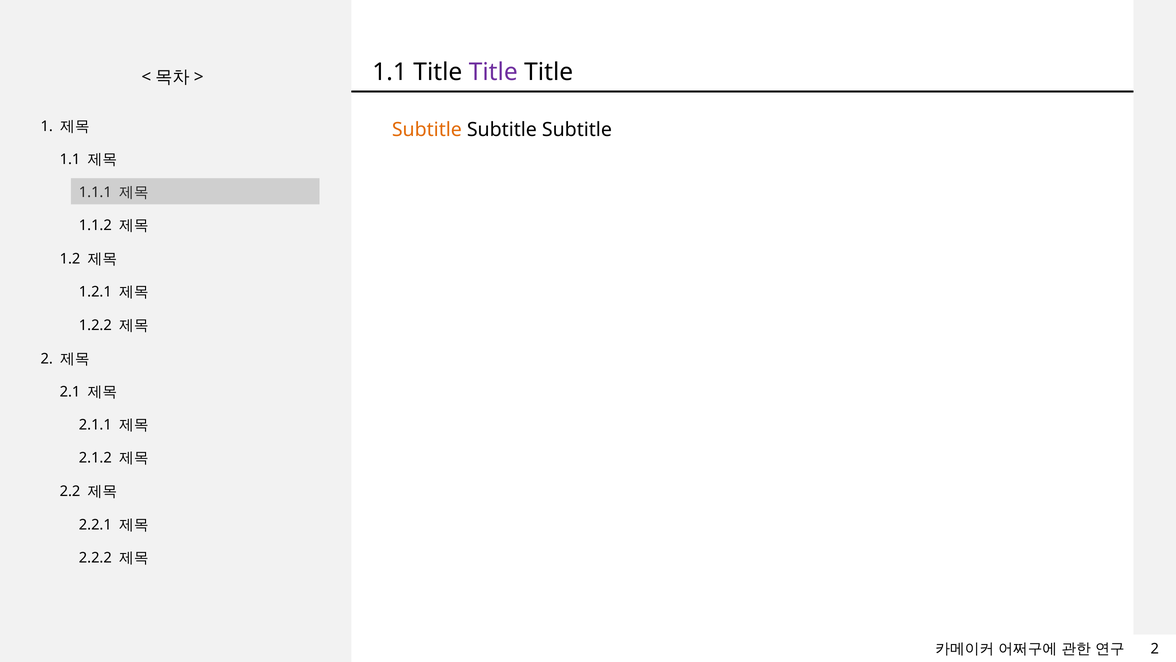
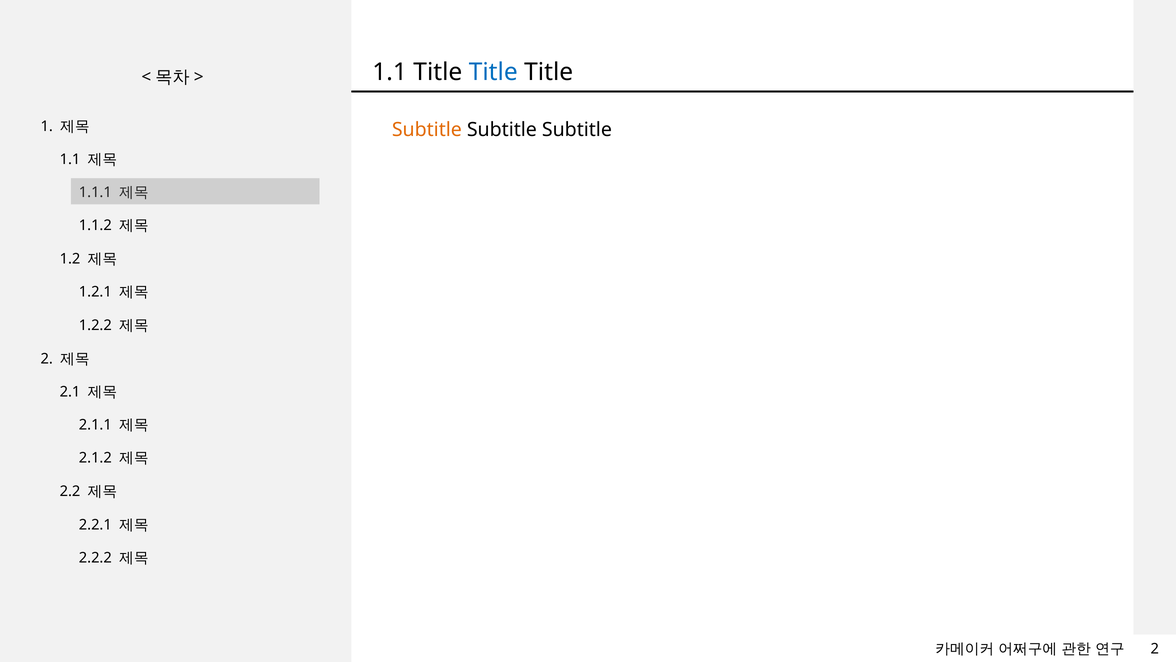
Title colour: purple -> blue (493, 72)
